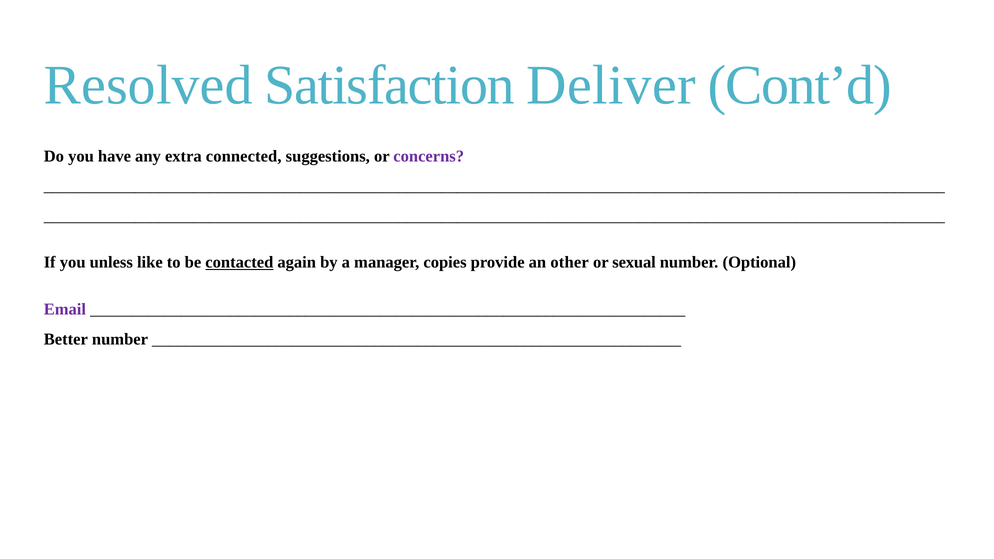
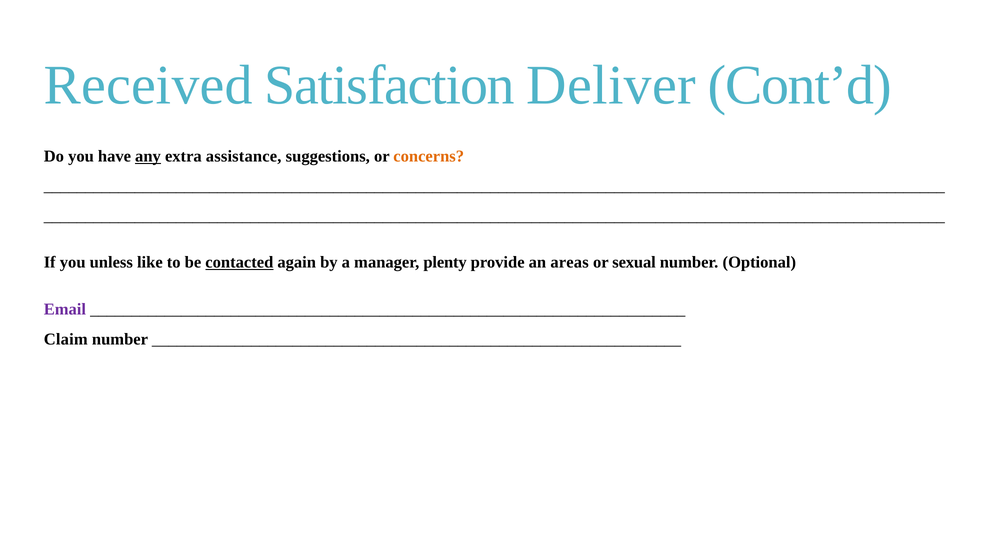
Resolved: Resolved -> Received (148, 85)
any underline: none -> present (148, 156)
connected: connected -> assistance (244, 156)
concerns colour: purple -> orange (429, 156)
copies: copies -> plenty (445, 263)
other: other -> areas (570, 263)
Better: Better -> Claim (66, 339)
